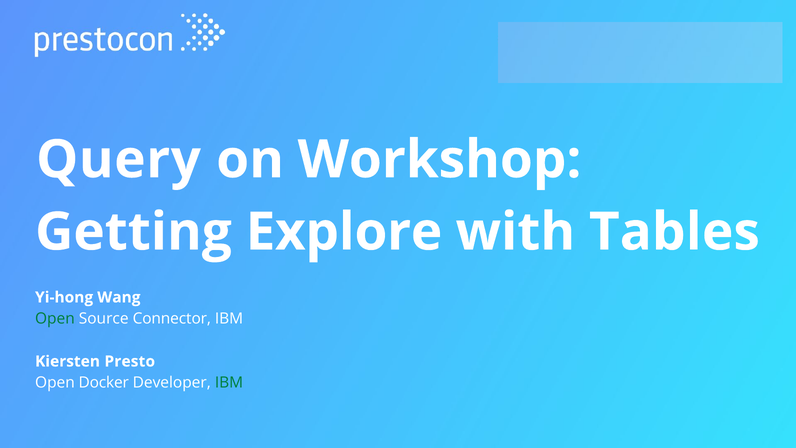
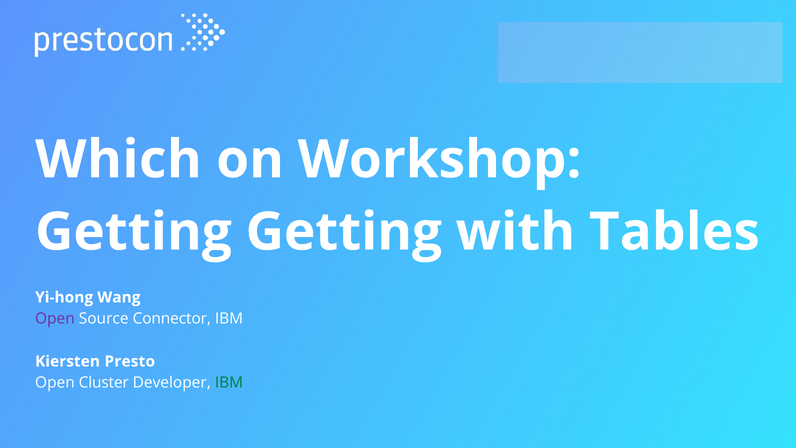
Query: Query -> Which (119, 160)
Getting Explore: Explore -> Getting (344, 232)
Open colour: green -> purple (55, 319)
Docker: Docker -> Cluster (104, 383)
